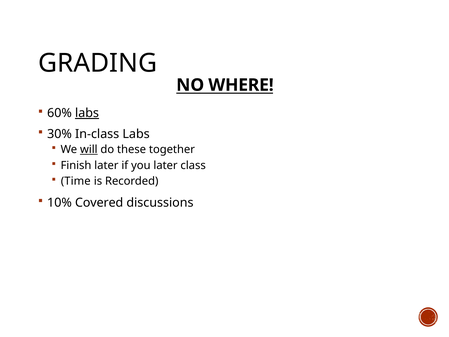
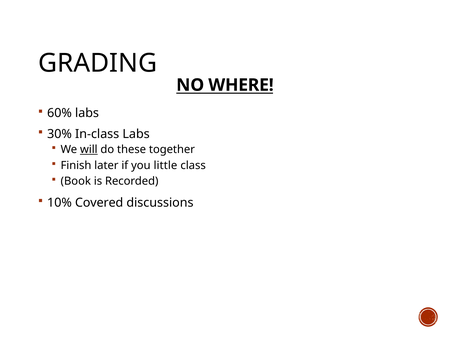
labs underline: present -> none (87, 113)
you later: later -> little (165, 165)
Time: Time -> Book (76, 181)
